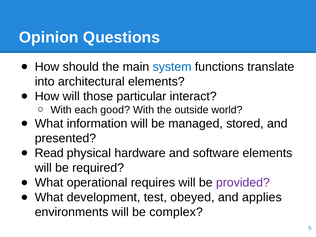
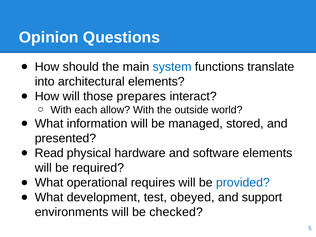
particular: particular -> prepares (141, 96)
good: good -> allow (115, 110)
provided colour: purple -> blue (243, 183)
applies: applies -> support (262, 197)
complex: complex -> checked (176, 212)
